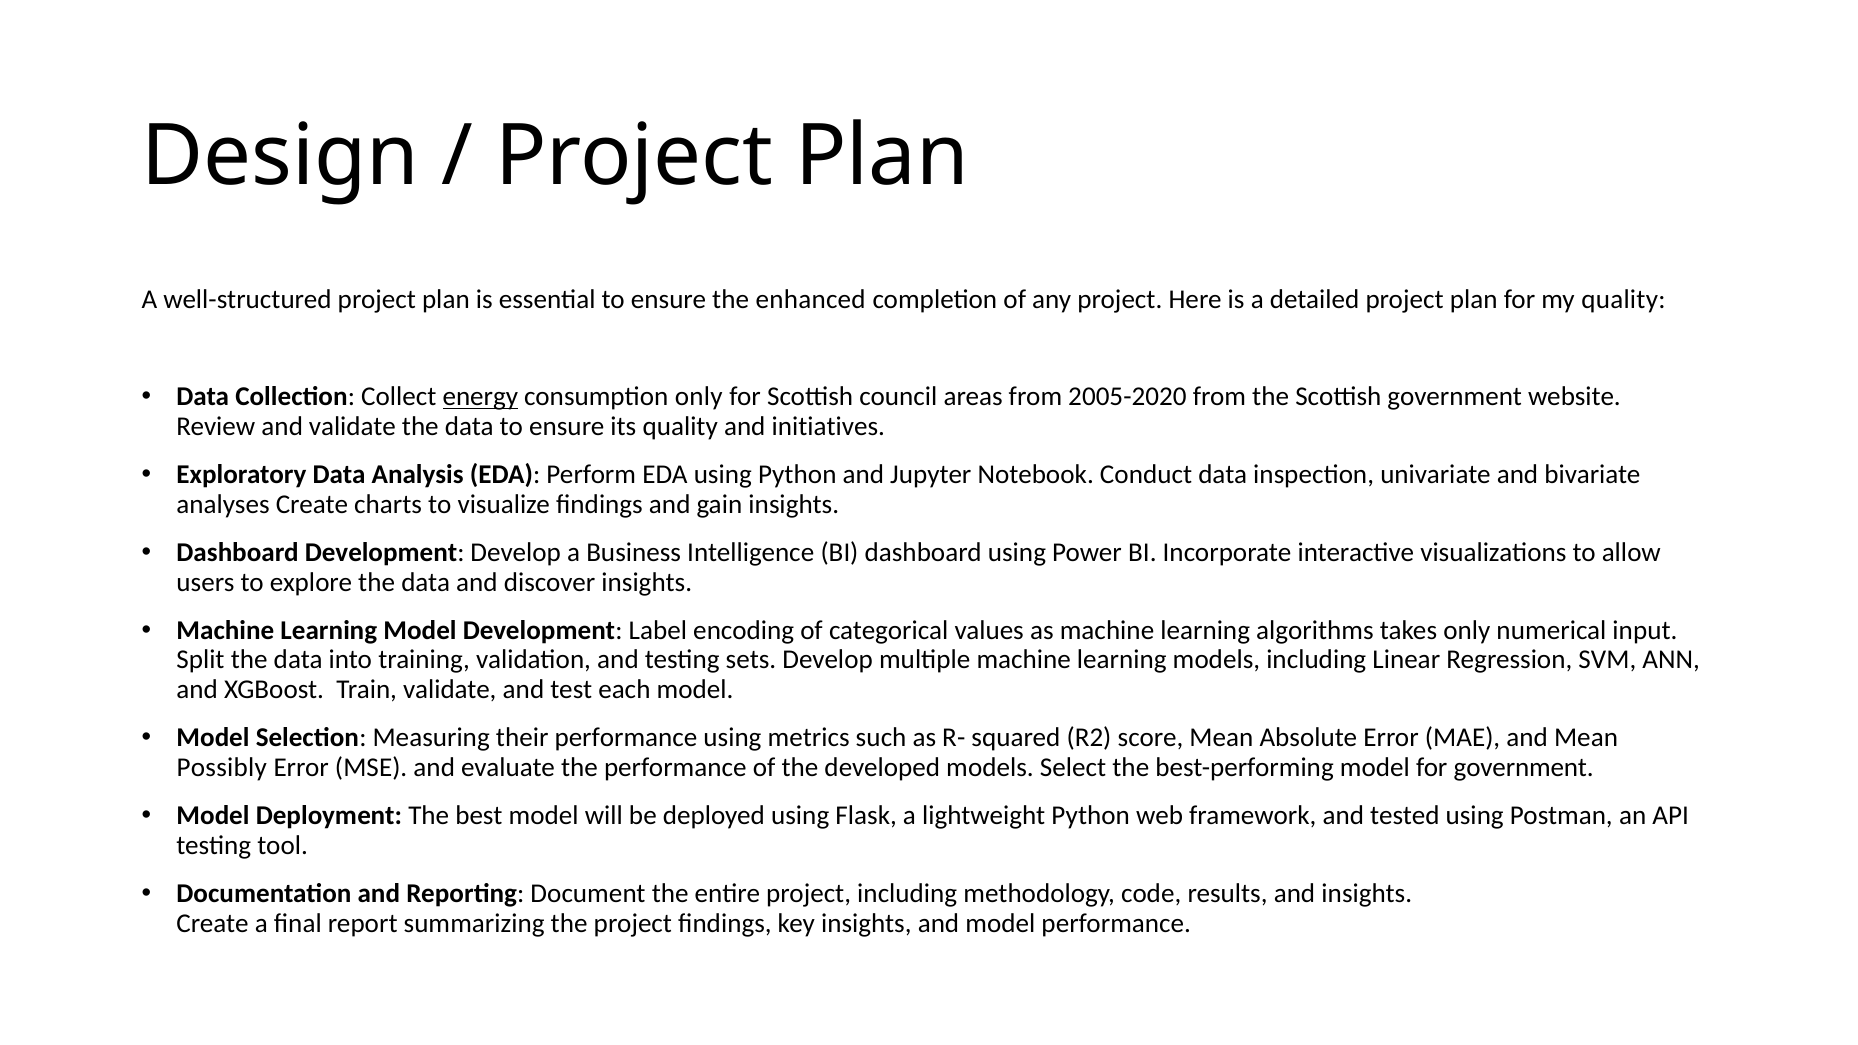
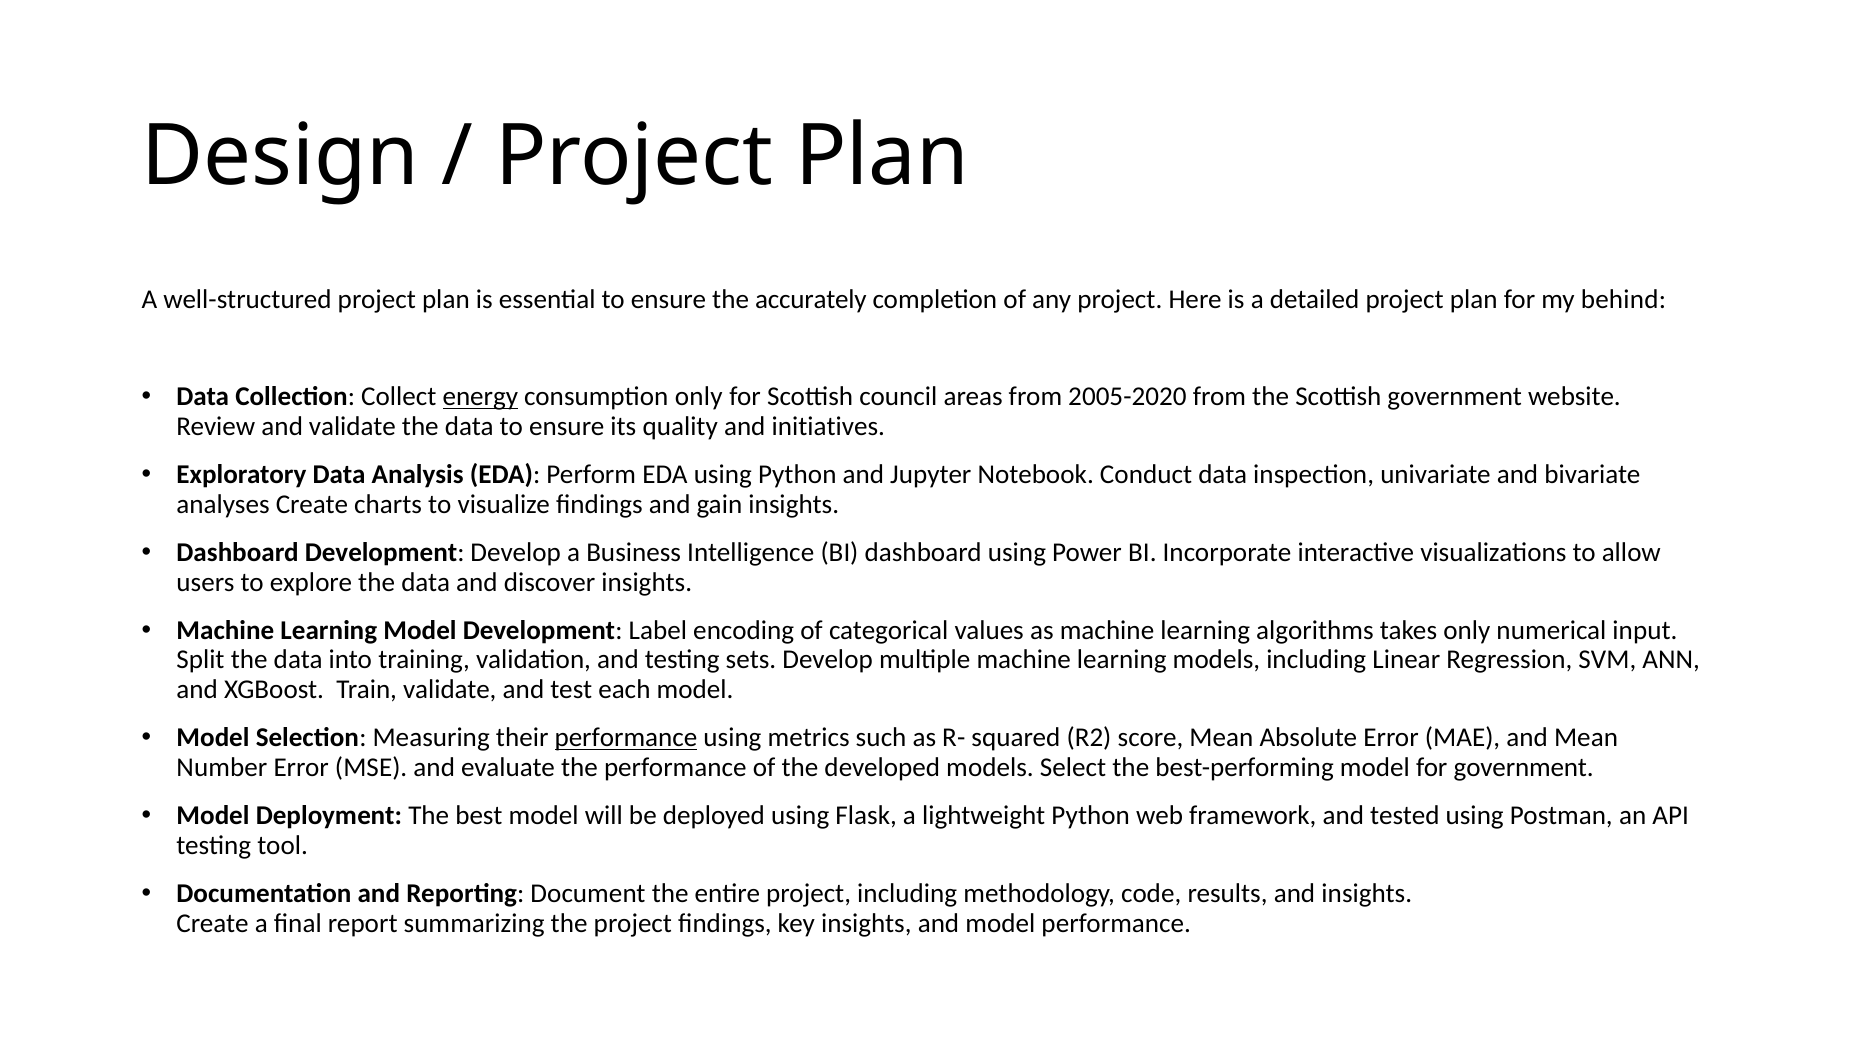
enhanced: enhanced -> accurately (811, 300)
my quality: quality -> behind (1623, 300)
performance underline: none -> present (626, 738)
Possibly: Possibly -> Number (222, 767)
